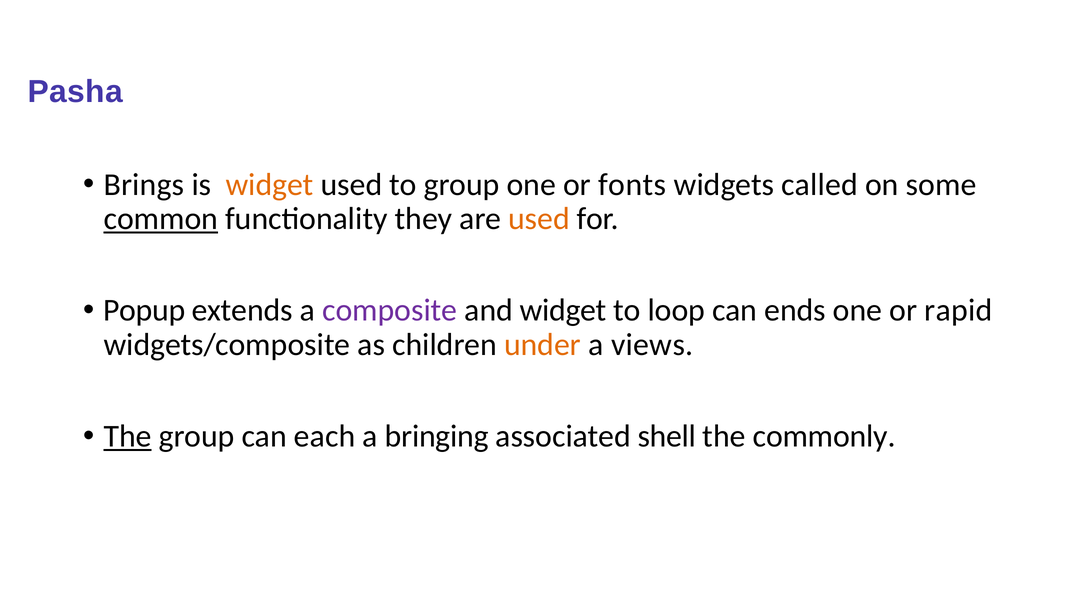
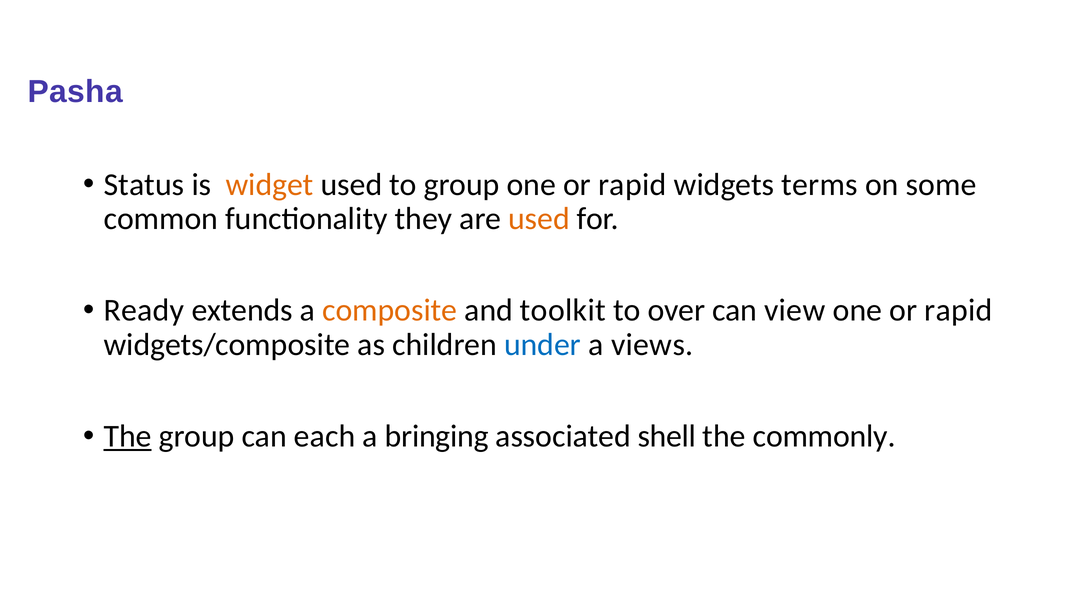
Brings: Brings -> Status (144, 185)
group one or fonts: fonts -> rapid (632, 185)
called: called -> terms (820, 185)
common underline: present -> none (161, 219)
Popup: Popup -> Ready (144, 311)
composite colour: purple -> orange (390, 311)
and widget: widget -> toolkit (563, 311)
loop: loop -> over (676, 311)
ends: ends -> view (795, 311)
under colour: orange -> blue (542, 345)
